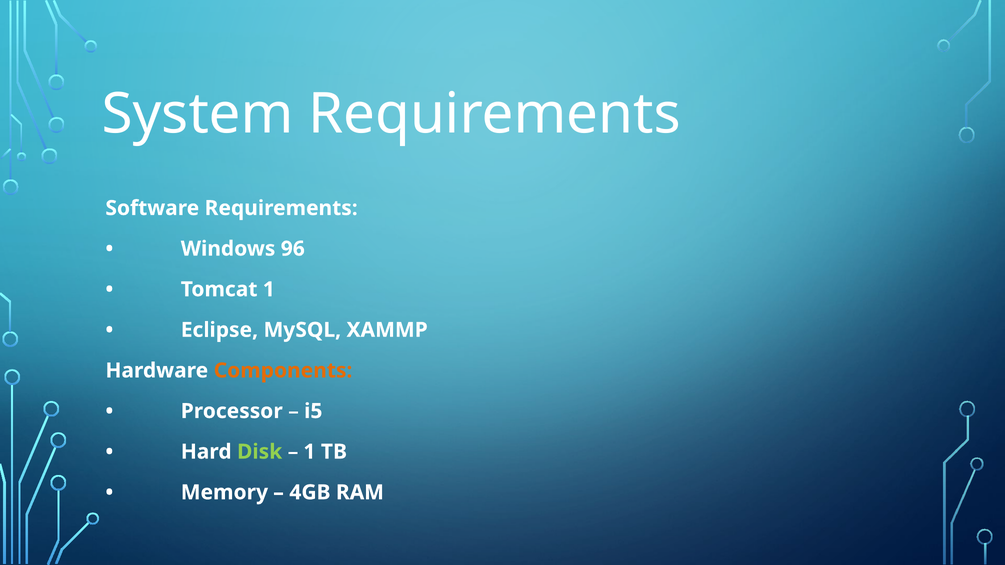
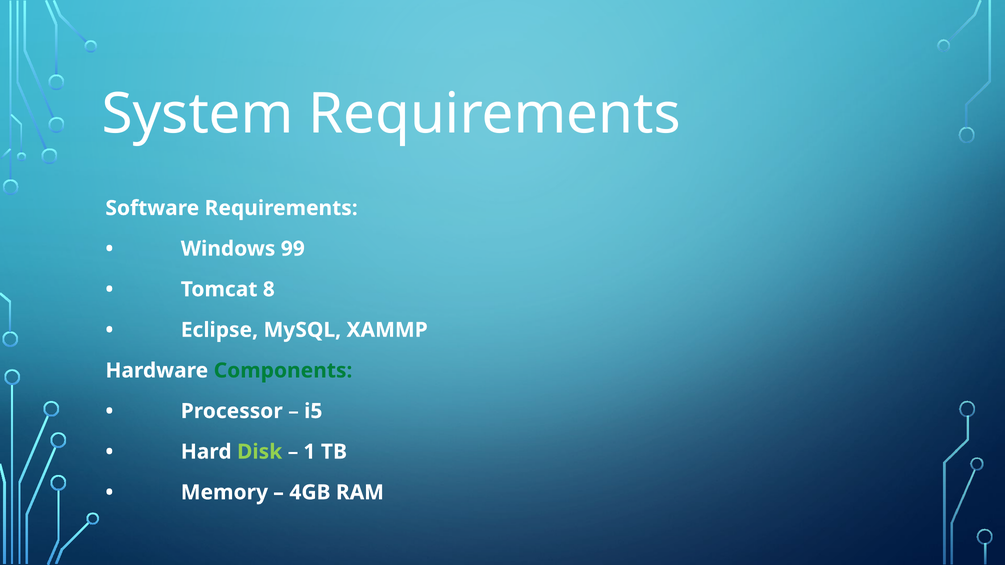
96: 96 -> 99 (293, 249)
Tomcat 1: 1 -> 8 (269, 290)
Components colour: orange -> green (283, 371)
